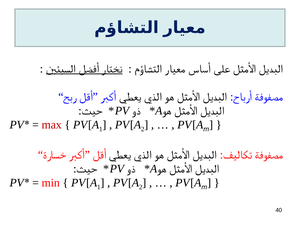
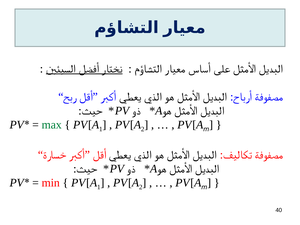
max colour: red -> green (52, 125)
